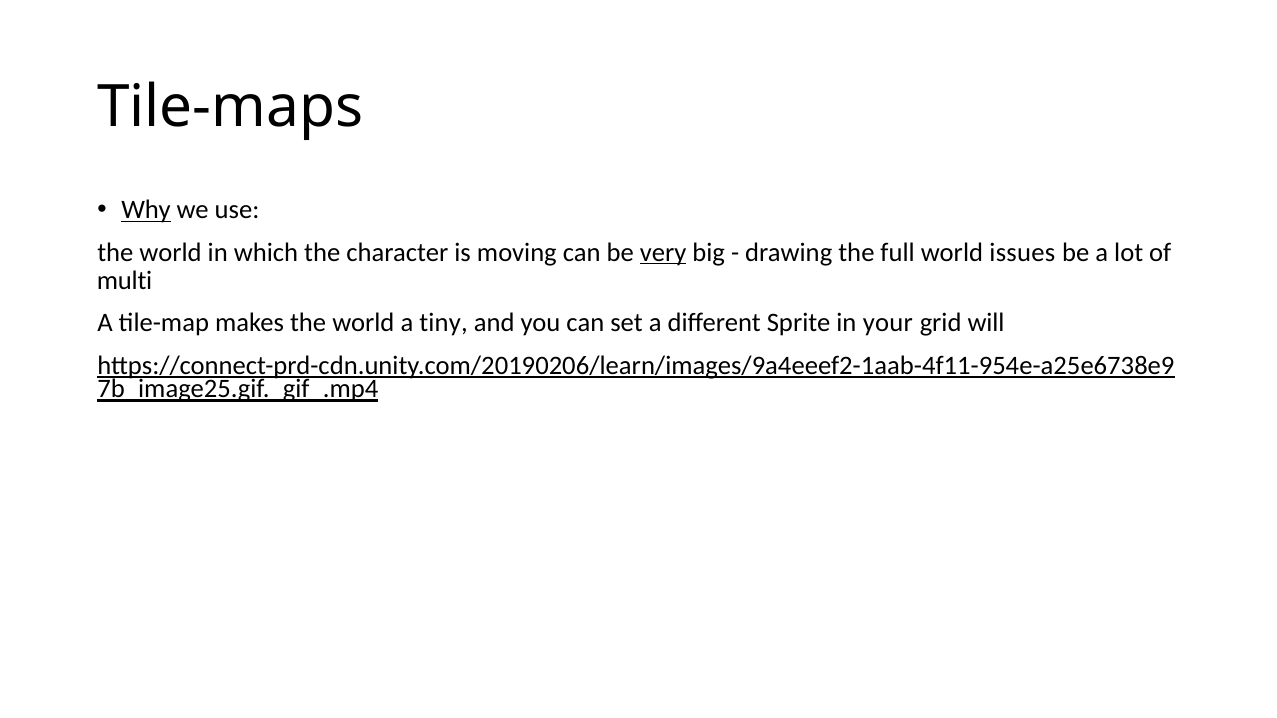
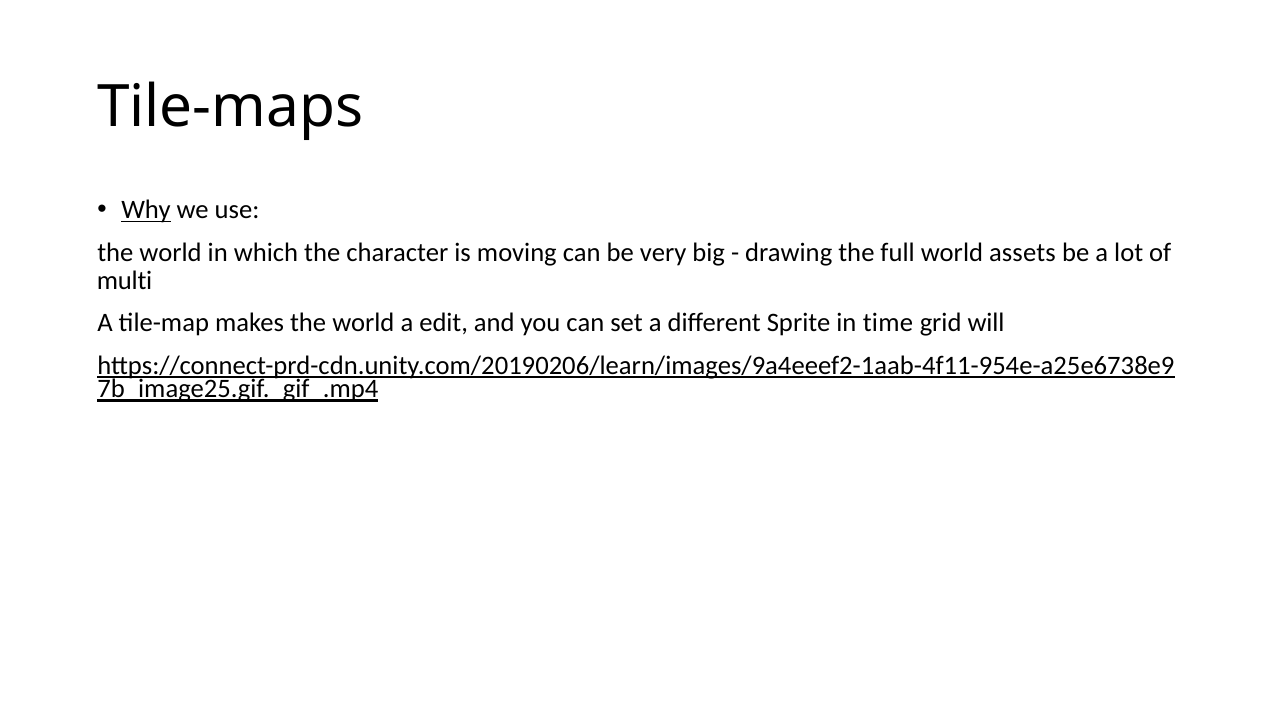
very underline: present -> none (663, 252)
issues: issues -> assets (1022, 252)
tiny: tiny -> edit (444, 323)
your: your -> time (888, 323)
